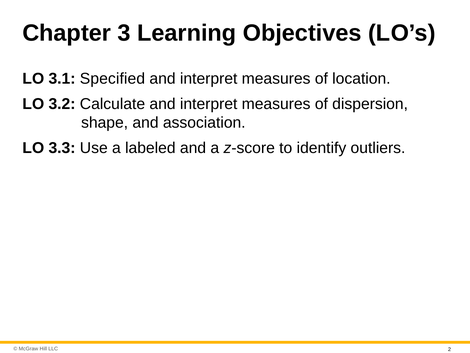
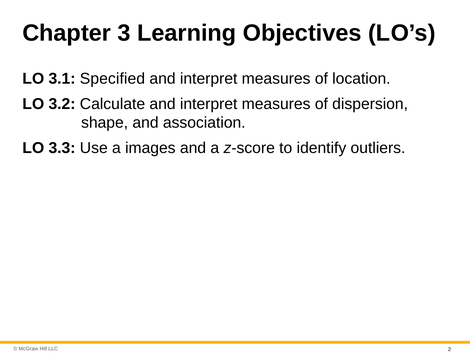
labeled: labeled -> images (150, 148)
